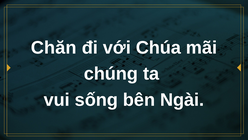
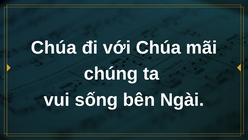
Chăn: Chăn -> Chúa (54, 47)
